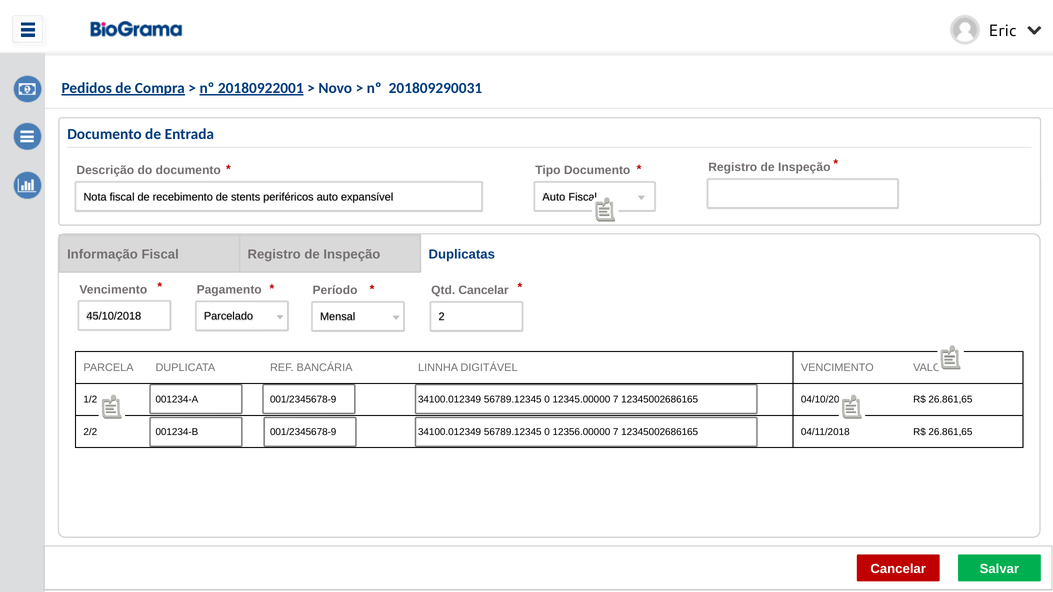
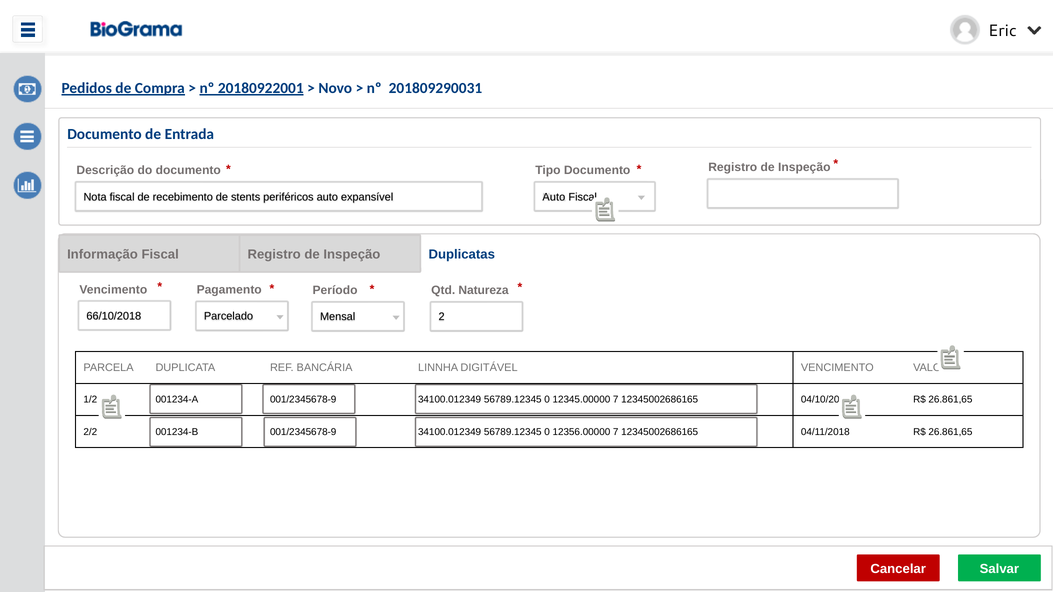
Qtd Cancelar: Cancelar -> Natureza (484, 290)
45/10/2018: 45/10/2018 -> 66/10/2018 (114, 316)
